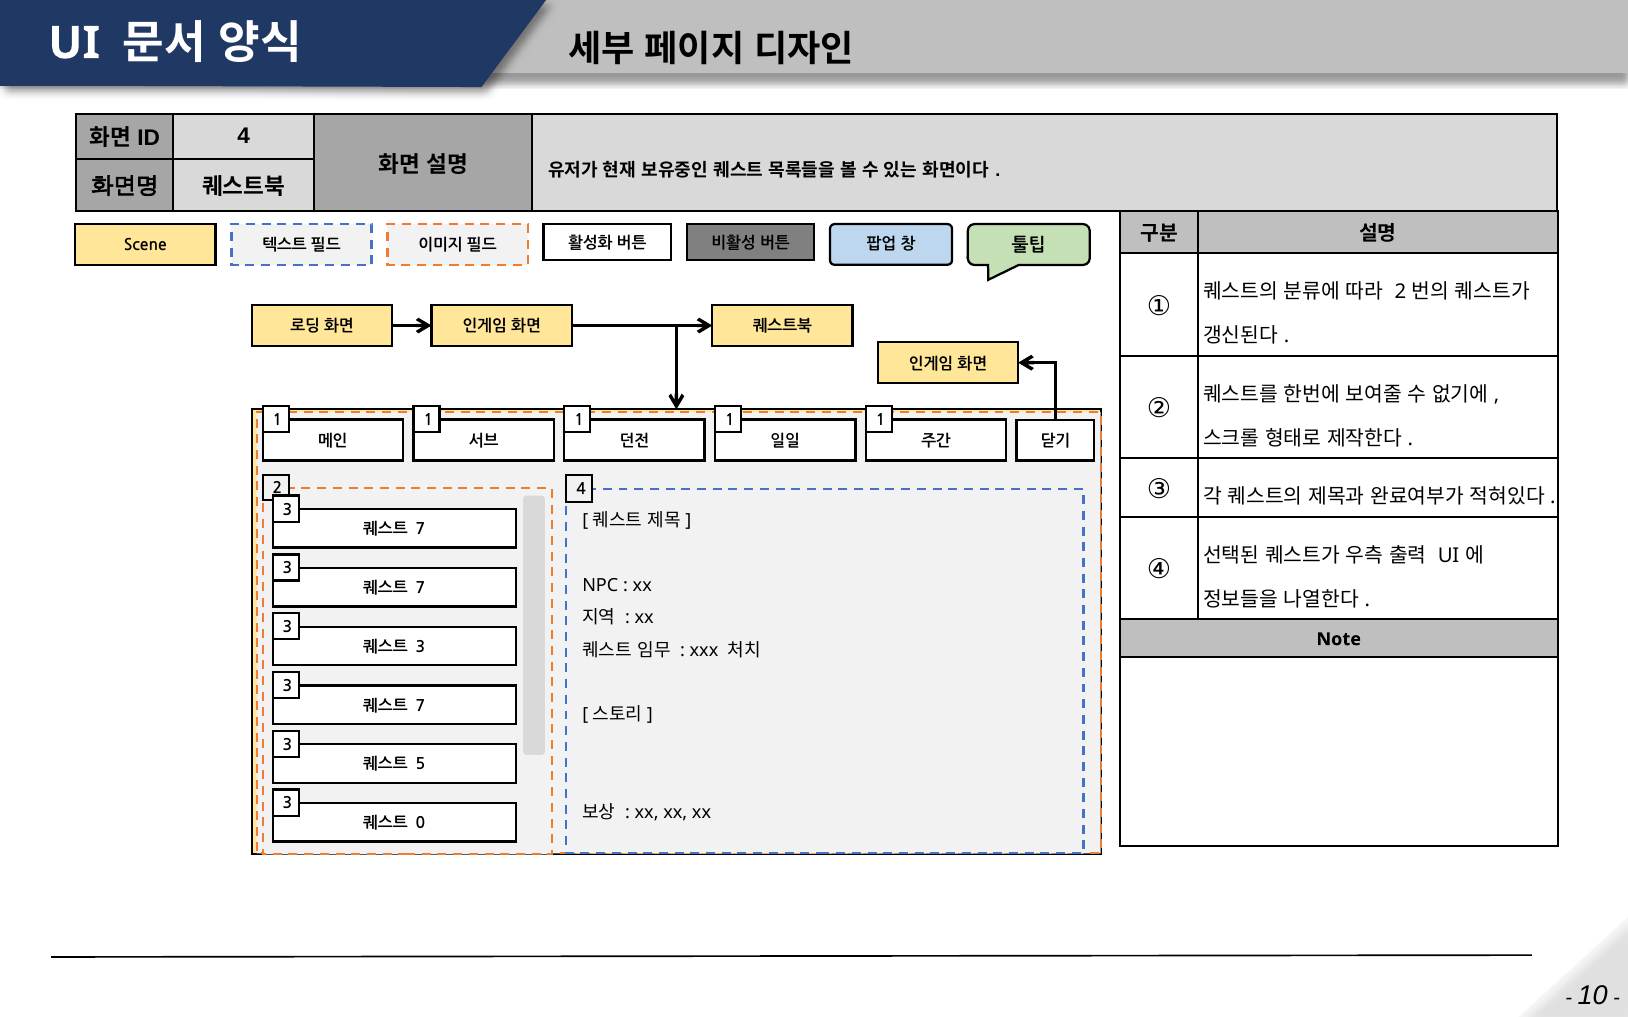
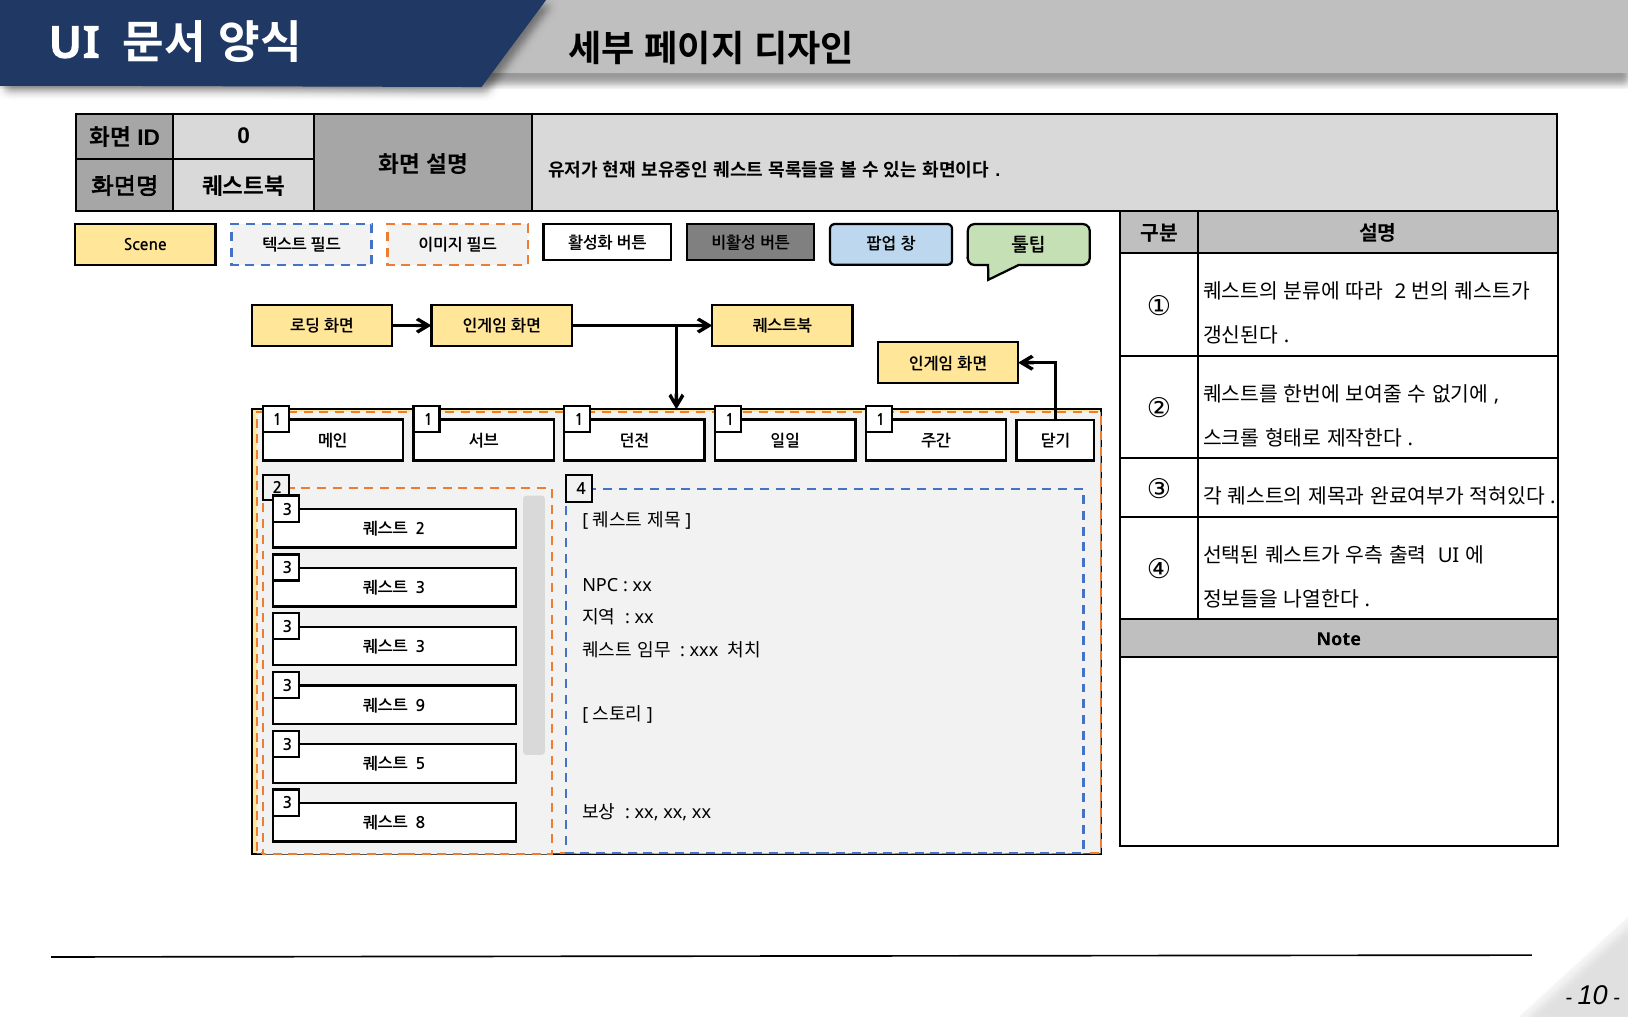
4: 4 -> 0 (244, 137)
7: 7 -> 2 (420, 530)
7: 7 -> 3 (420, 589)
7: 7 -> 9 (420, 706)
0: 0 -> 8 (420, 824)
